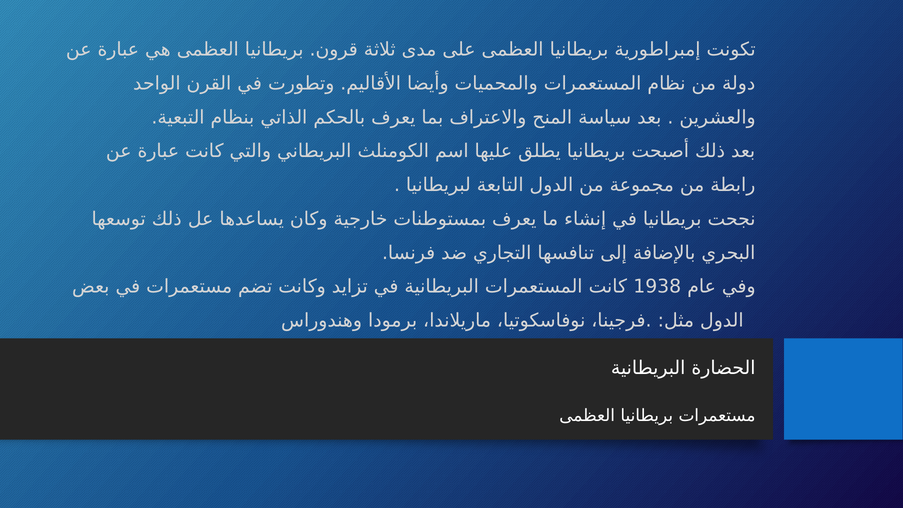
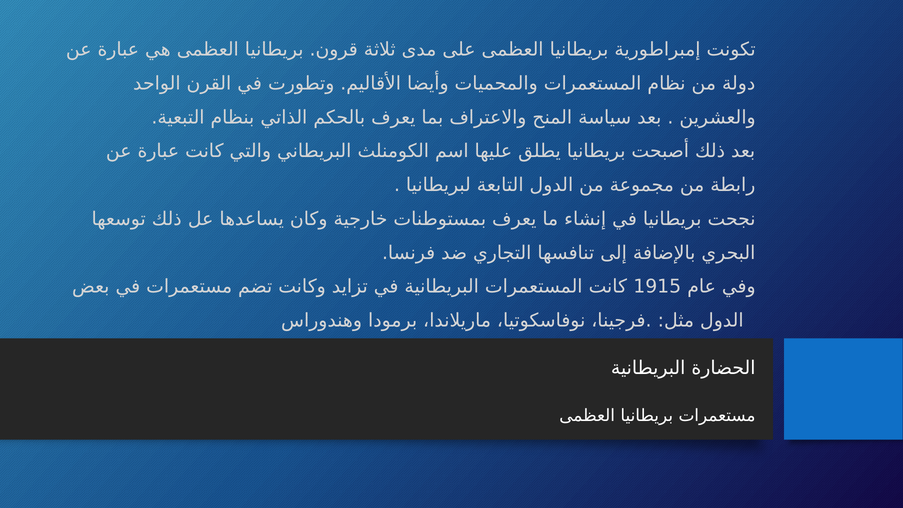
1938: 1938 -> 1915 (657, 287)
